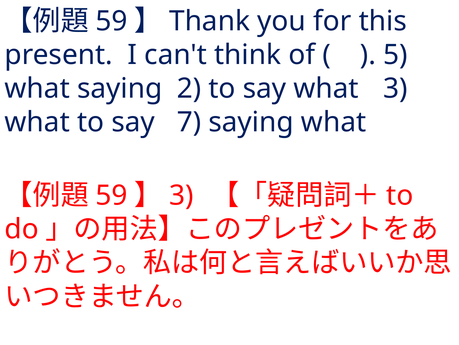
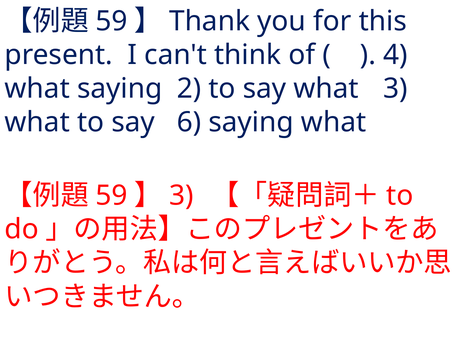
5: 5 -> 4 (395, 55)
7: 7 -> 6 (189, 122)
